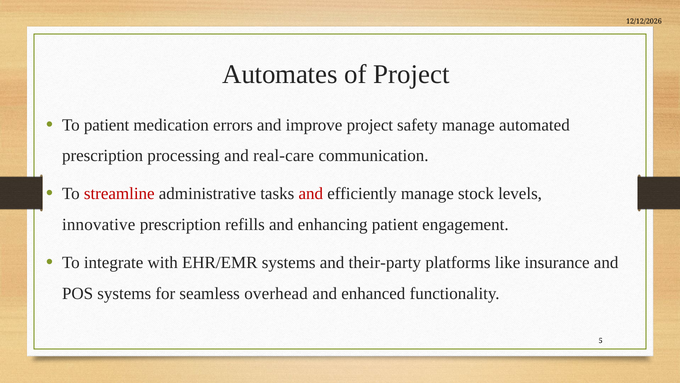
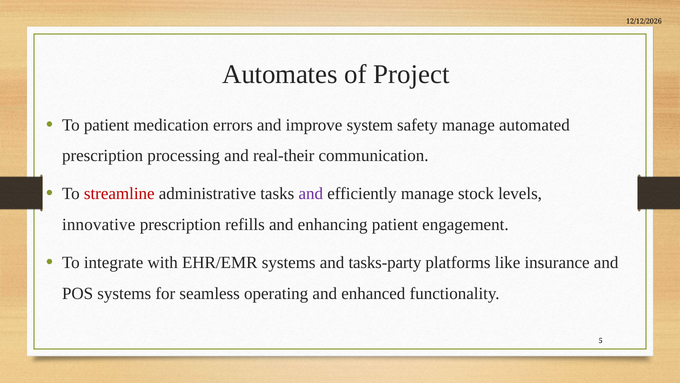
improve project: project -> system (370, 125)
real-care: real-care -> real-their (284, 155)
and colour: red -> purple (311, 194)
their-party: their-party -> tasks-party (385, 262)
overhead: overhead -> operating (276, 293)
